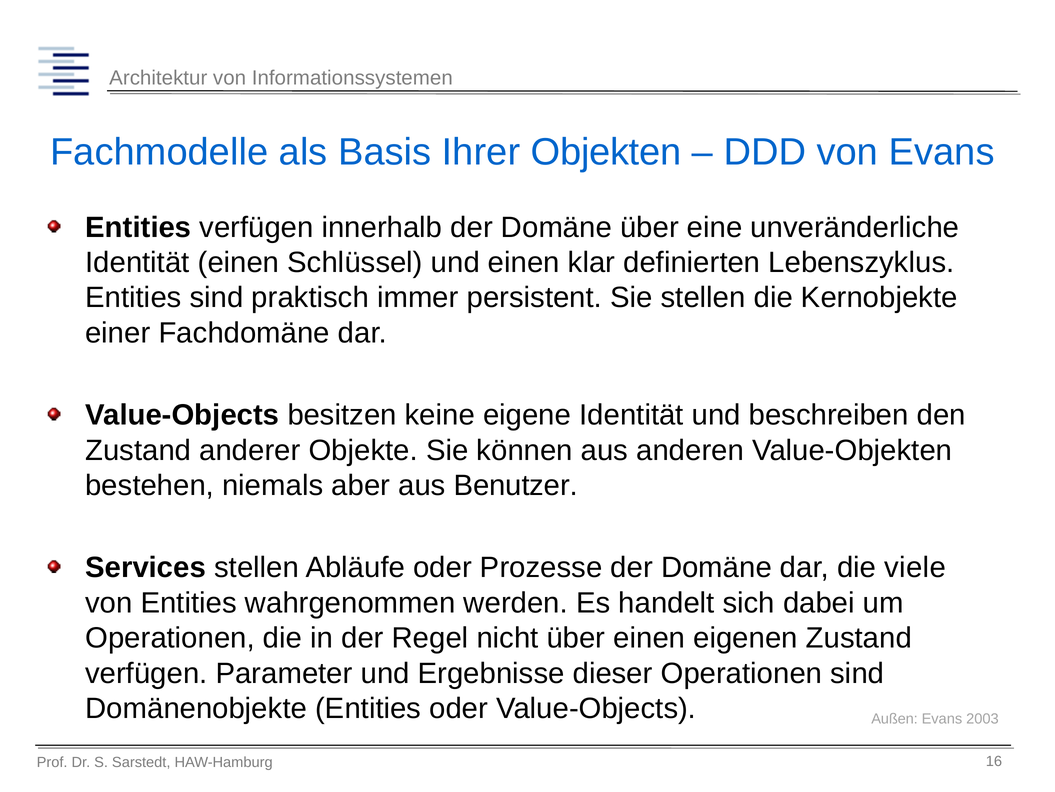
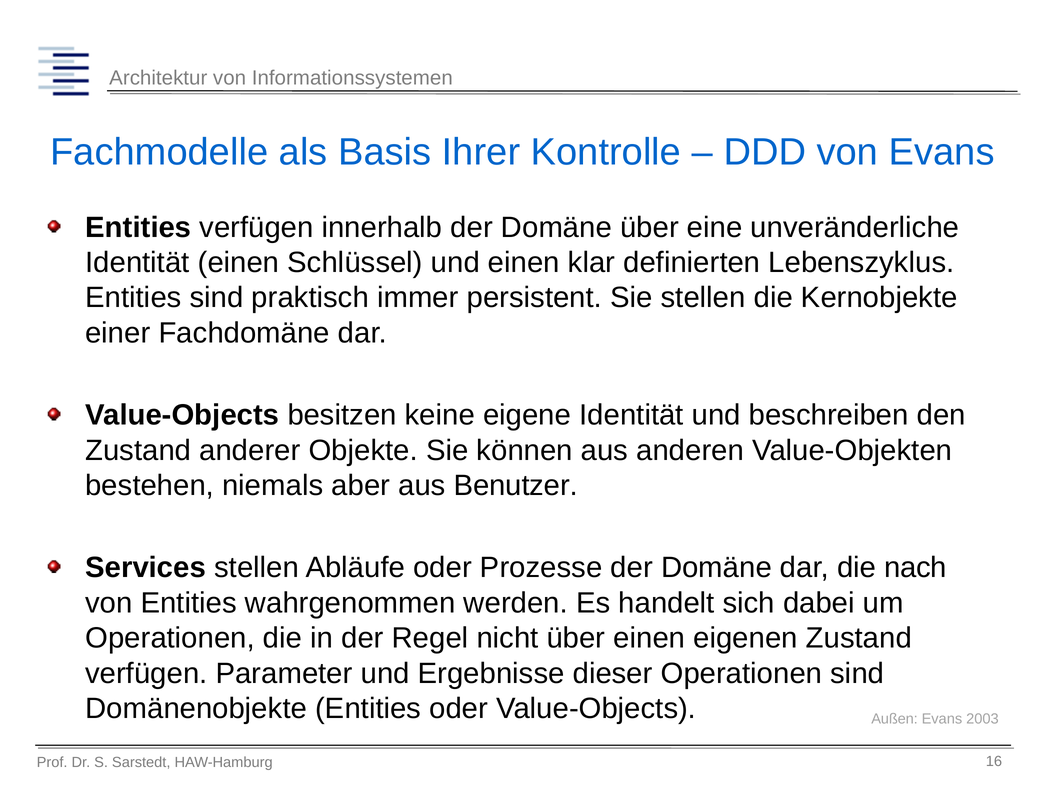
Objekten: Objekten -> Kontrolle (606, 152)
viele: viele -> nach (915, 567)
